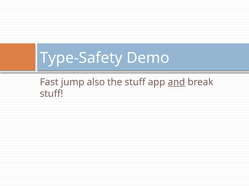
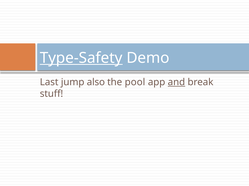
Type-Safety underline: none -> present (81, 58)
Fast: Fast -> Last (49, 82)
the stuff: stuff -> pool (135, 82)
